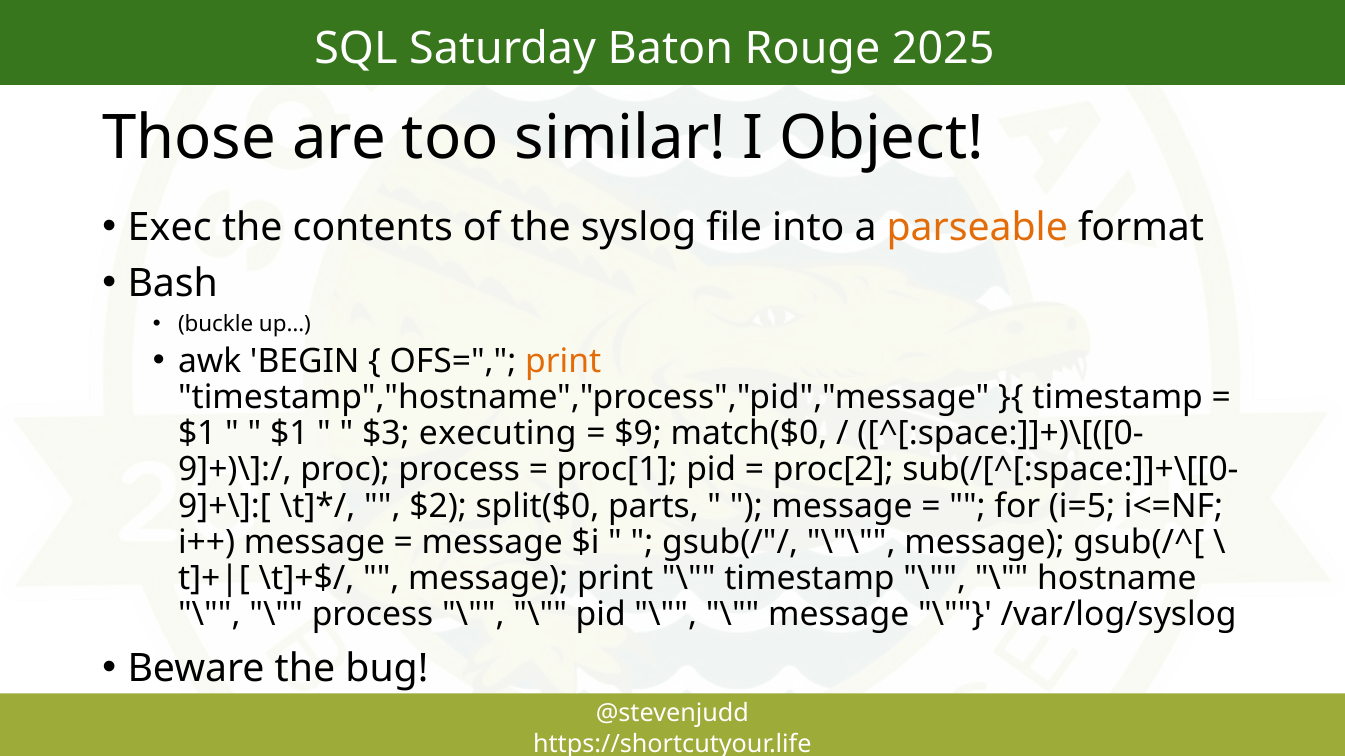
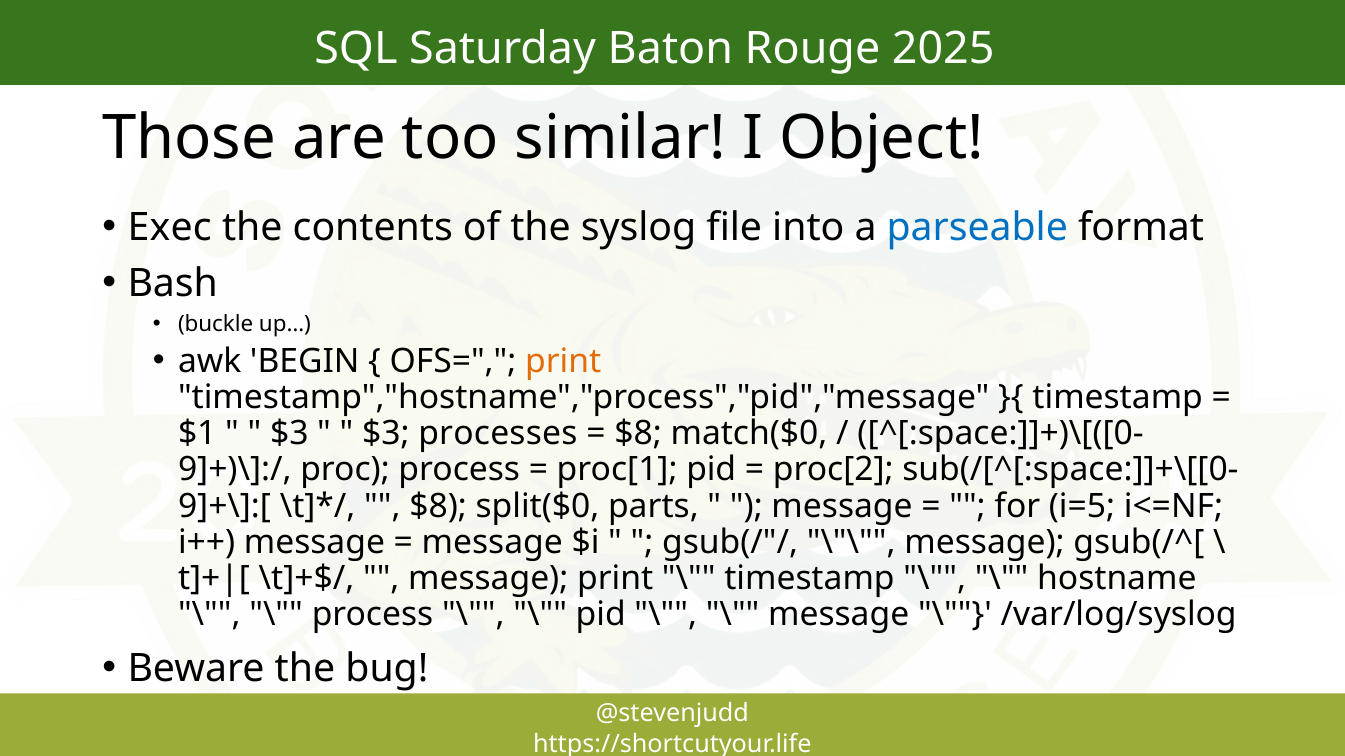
parseable colour: orange -> blue (977, 227)
$1: $1 -> $3 (289, 434)
executing: executing -> processes (498, 434)
$9: $9 -> $8 (638, 434)
$2: $2 -> $8 (438, 506)
